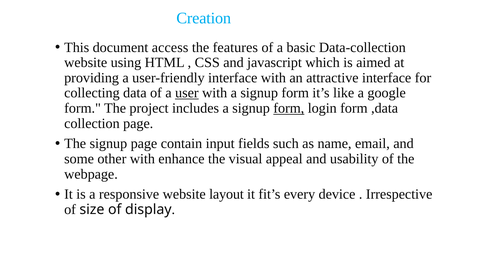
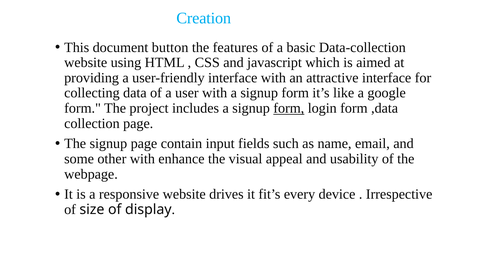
access: access -> button (170, 47)
user underline: present -> none (187, 93)
layout: layout -> drives (226, 194)
